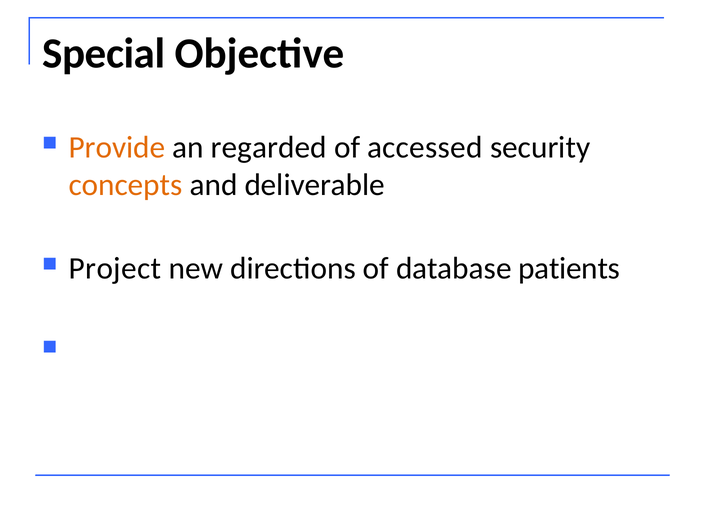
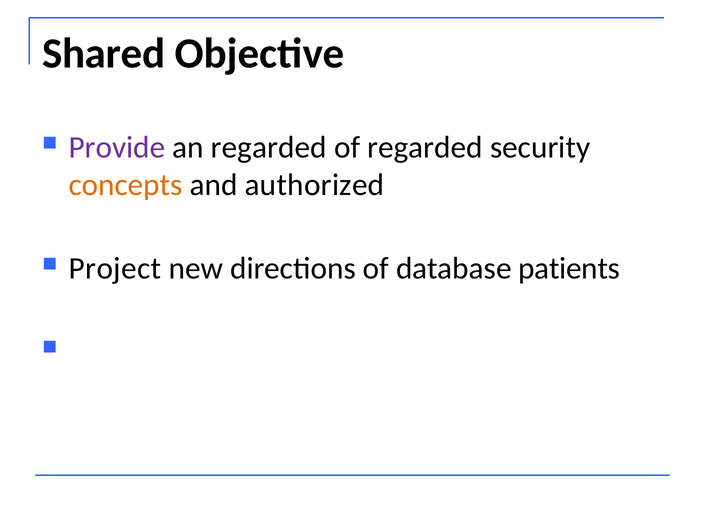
Special: Special -> Shared (104, 54)
Provide colour: orange -> purple (117, 148)
of accessed: accessed -> regarded (425, 148)
deliverable: deliverable -> authorized (314, 185)
